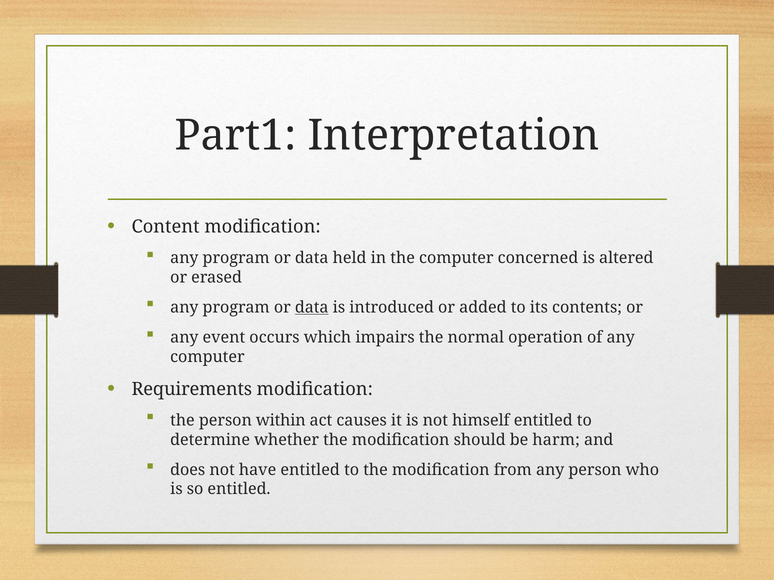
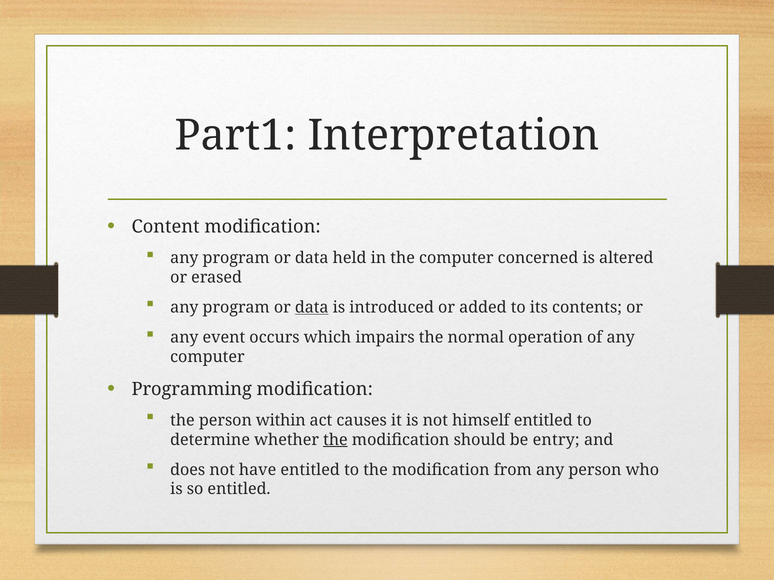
Requirements: Requirements -> Programming (192, 389)
the underline: none -> present (335, 440)
harm: harm -> entry (556, 440)
